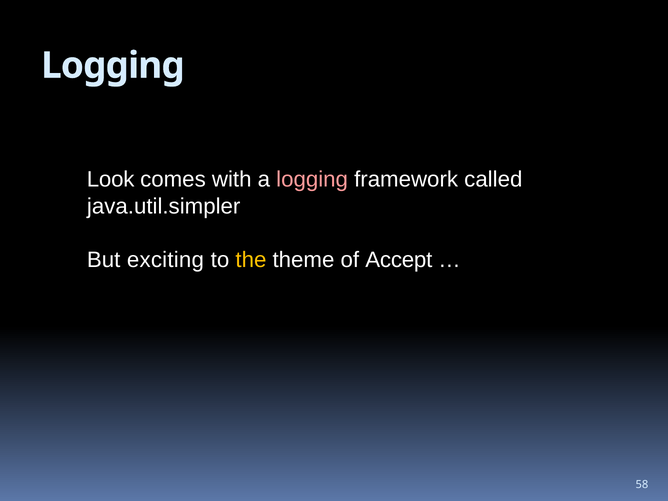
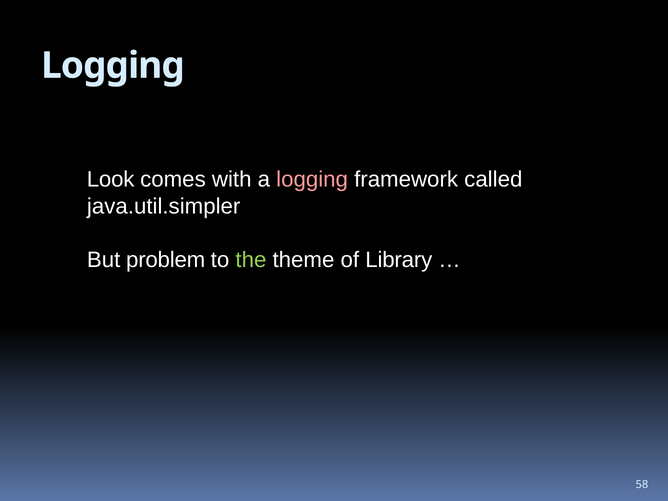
exciting: exciting -> problem (166, 260)
the colour: yellow -> light green (251, 260)
Accept: Accept -> Library (399, 260)
